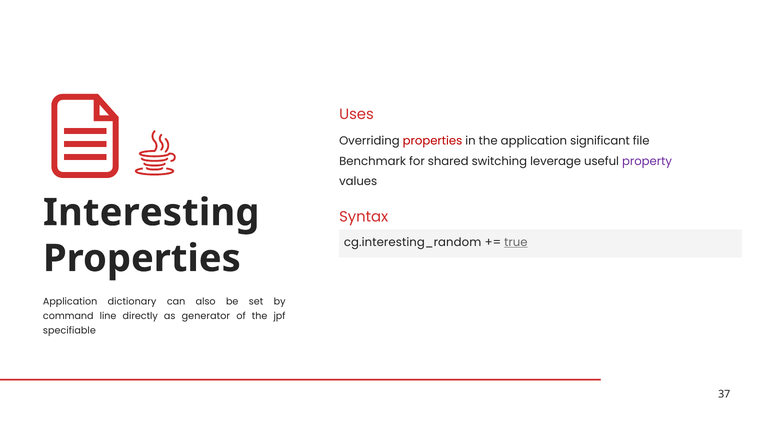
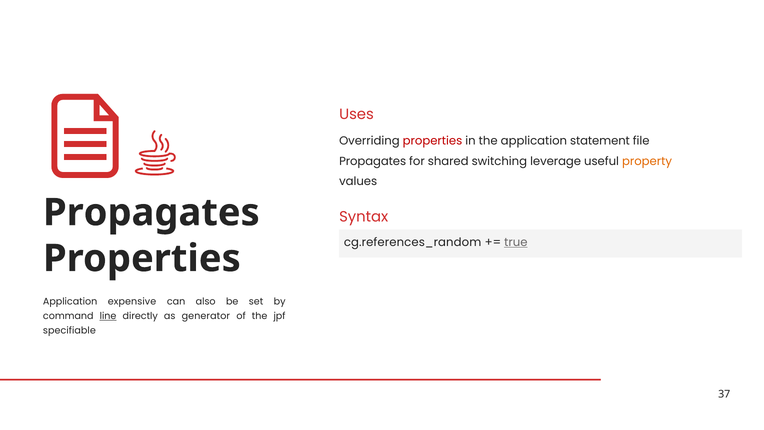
significant: significant -> statement (600, 141)
Benchmark: Benchmark -> Propagates (373, 161)
property colour: purple -> orange (647, 161)
Interesting: Interesting -> Propagates (151, 213)
cg.interesting_random: cg.interesting_random -> cg.references_random (413, 242)
dictionary: dictionary -> expensive (132, 302)
line underline: none -> present (108, 316)
